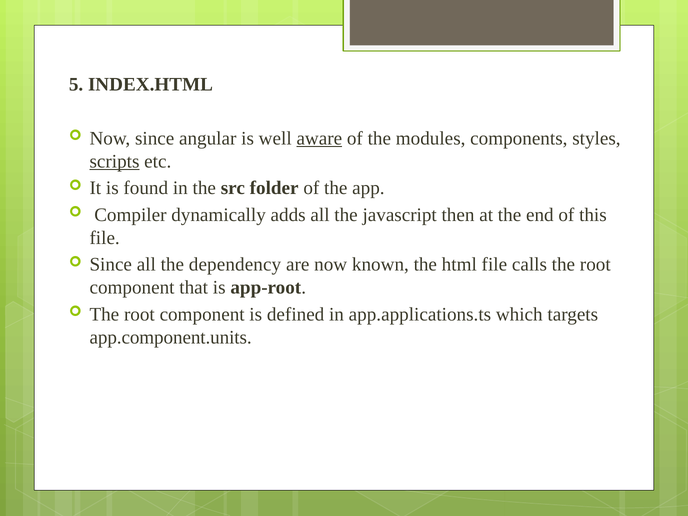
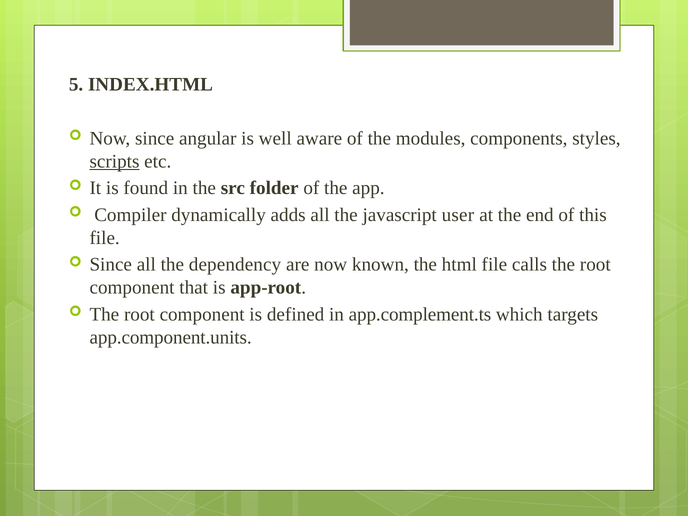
aware underline: present -> none (319, 138)
then: then -> user (458, 215)
app.applications.ts: app.applications.ts -> app.complement.ts (420, 314)
